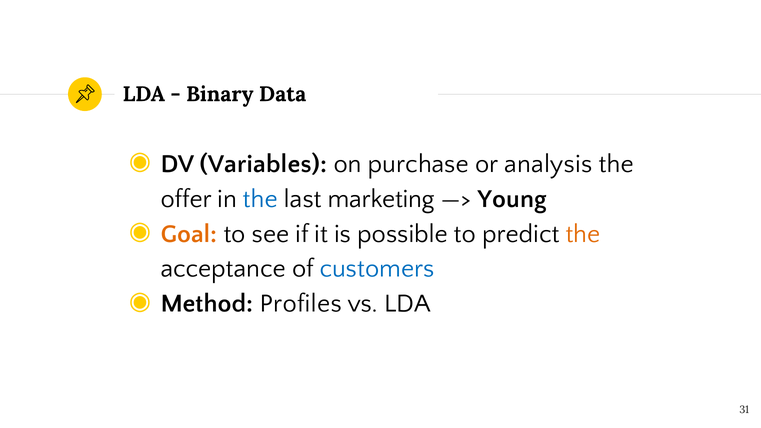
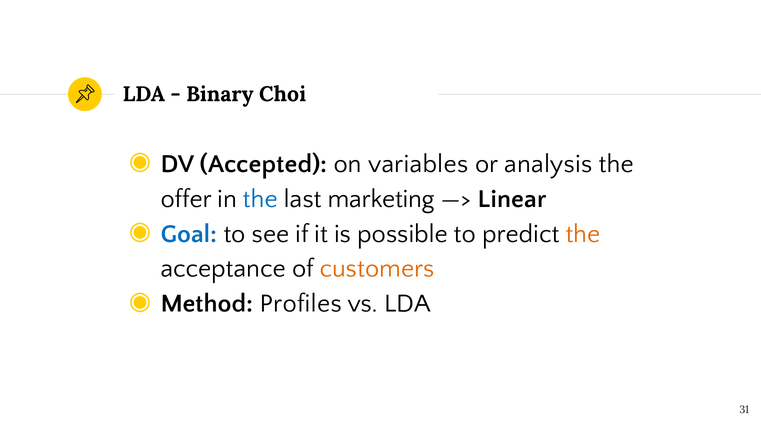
Data: Data -> Choi (283, 94)
Variables: Variables -> Accepted (264, 164)
purchase: purchase -> variables (418, 164)
Young: Young -> Linear (512, 199)
Goal colour: orange -> blue (189, 234)
customers colour: blue -> orange (377, 269)
